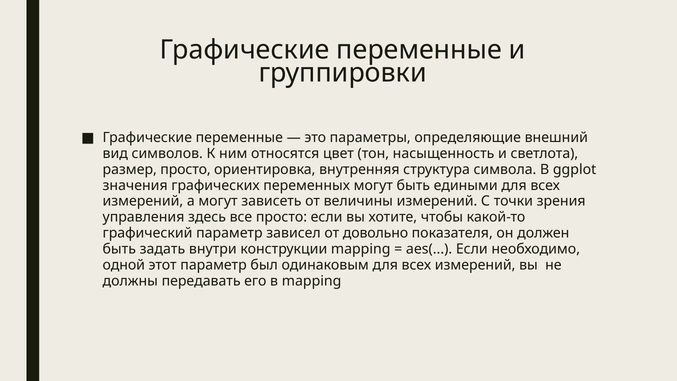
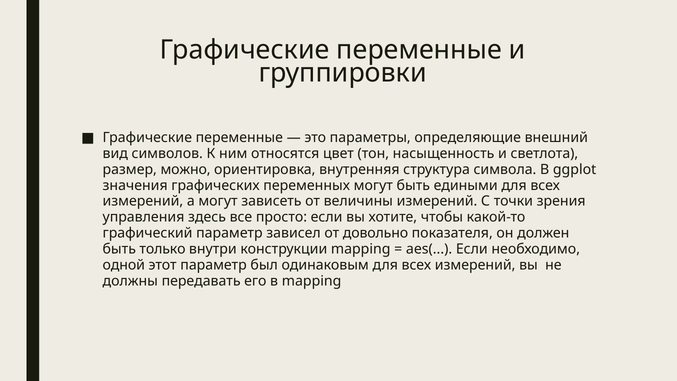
размер просто: просто -> можно (186, 169)
задать: задать -> только (163, 249)
